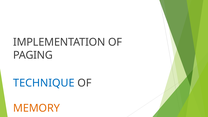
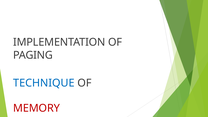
MEMORY colour: orange -> red (36, 108)
